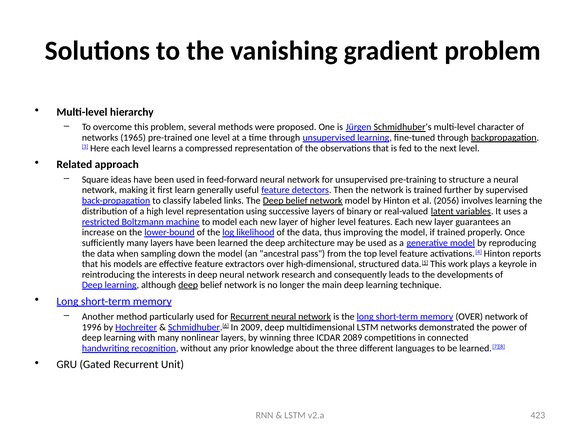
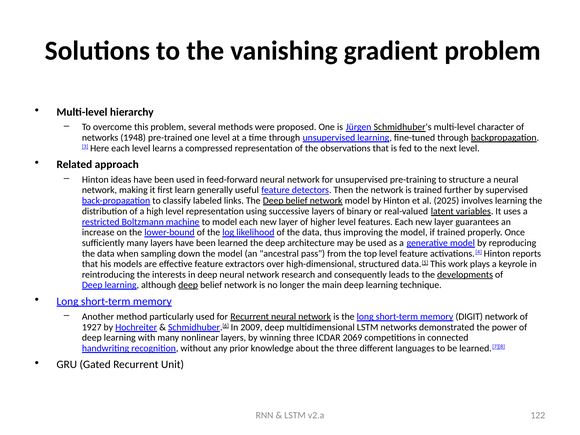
1965: 1965 -> 1948 (133, 138)
Square: Square -> Hinton (95, 180)
2056: 2056 -> 2025 (446, 201)
developments underline: none -> present (465, 275)
memory OVER: OVER -> DIGIT (469, 317)
1996: 1996 -> 1927 (92, 327)
2089: 2089 -> 2069 (352, 338)
423: 423 -> 122 (538, 415)
